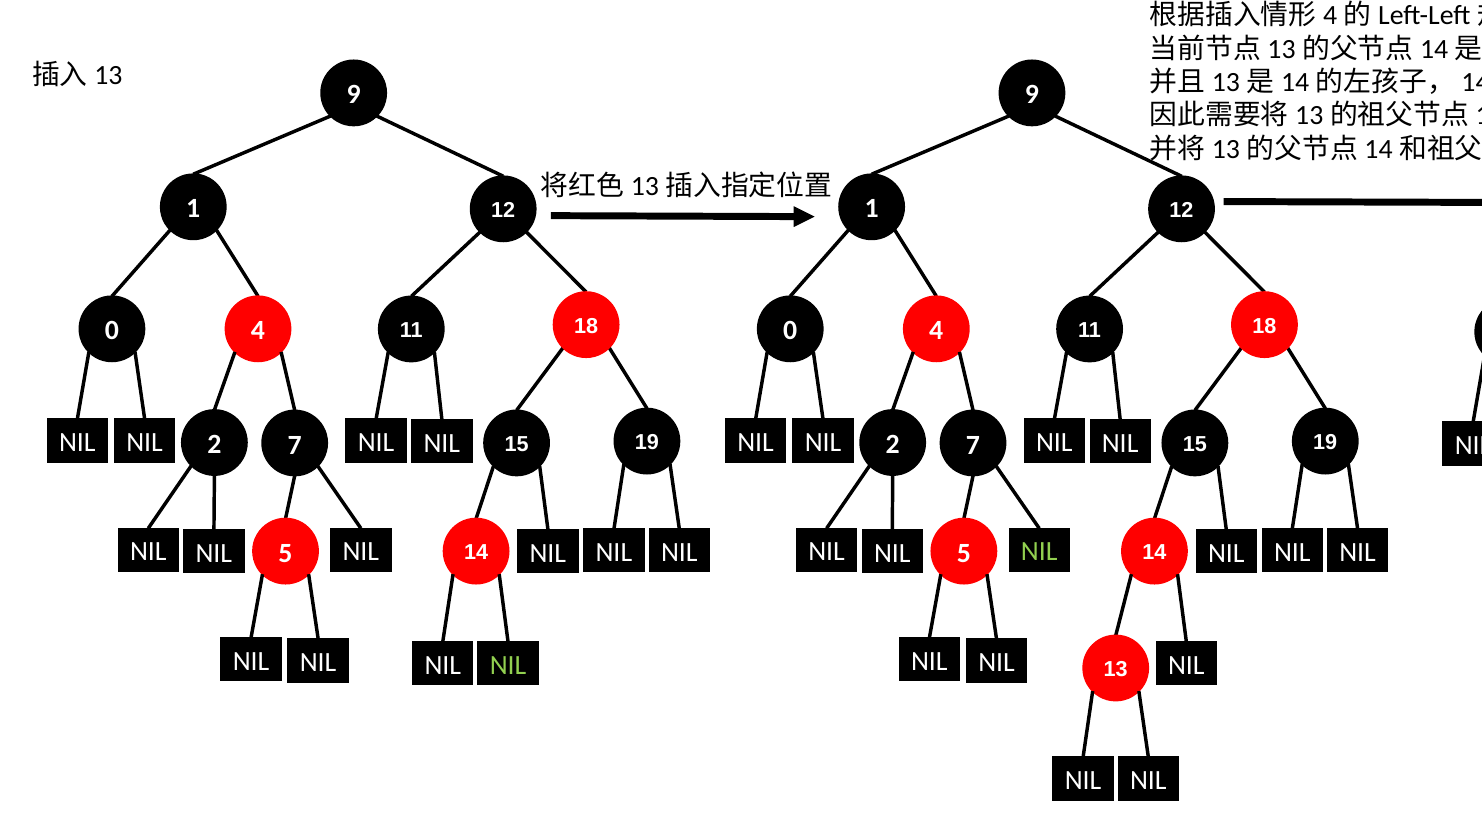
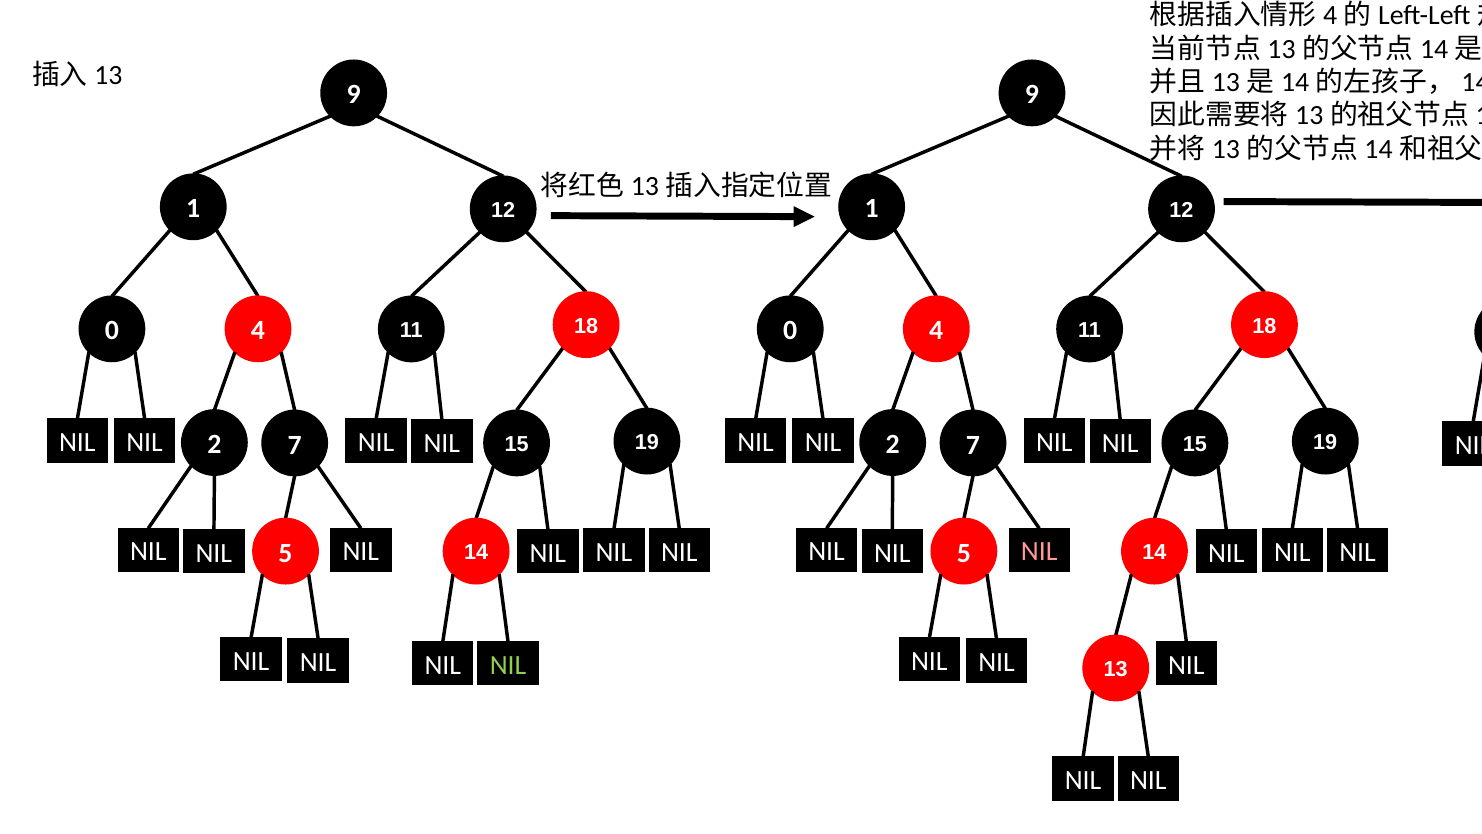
NIL colour: light green -> pink (1039, 551)
